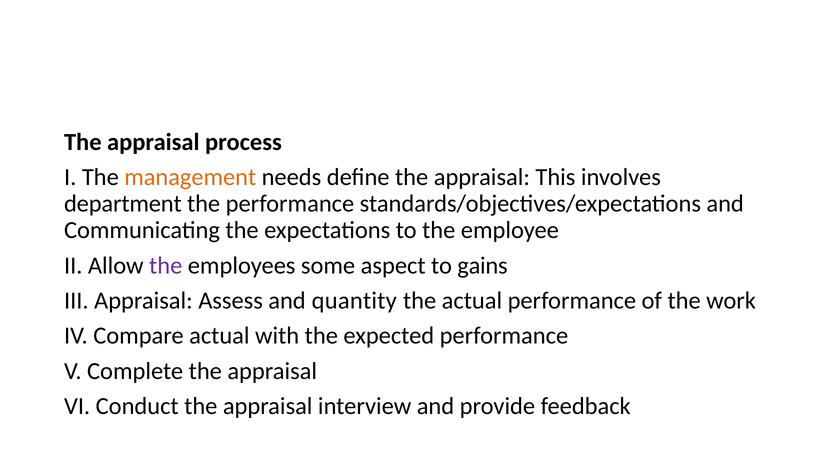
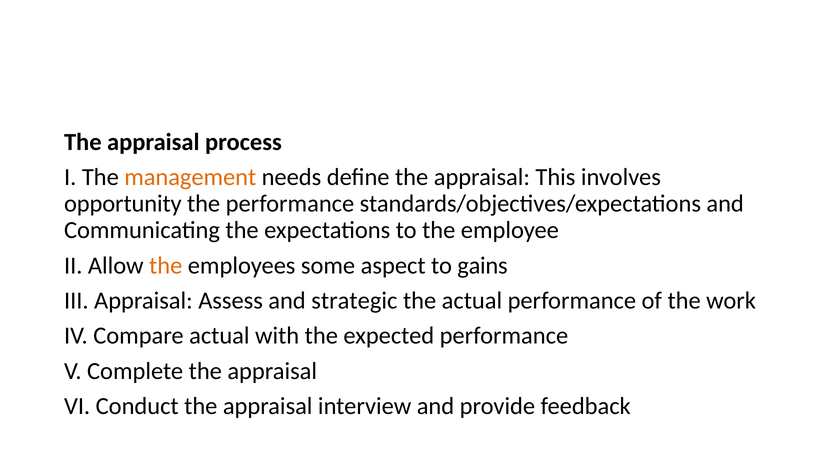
department: department -> opportunity (123, 204)
the colour: purple -> orange (166, 265)
quantity: quantity -> strategic (354, 300)
